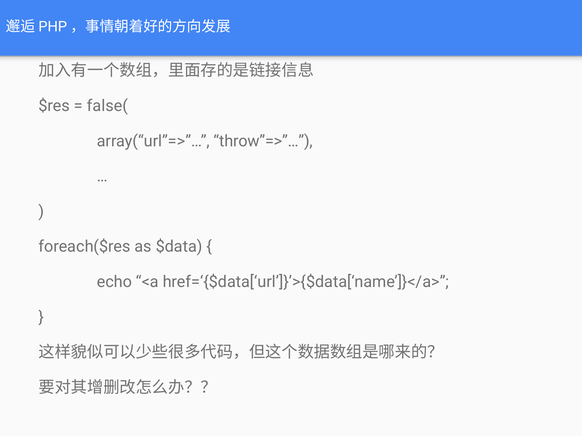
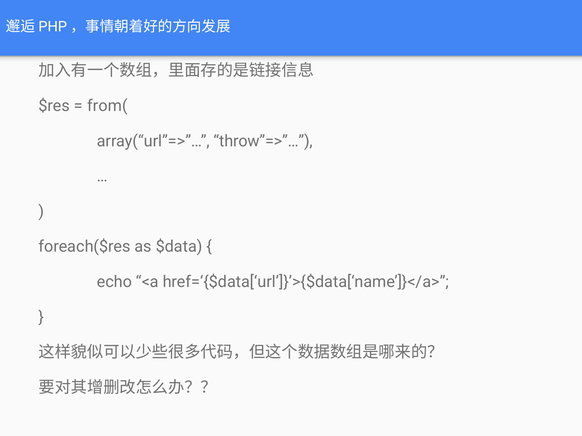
false(: false( -> from( (107, 106)
